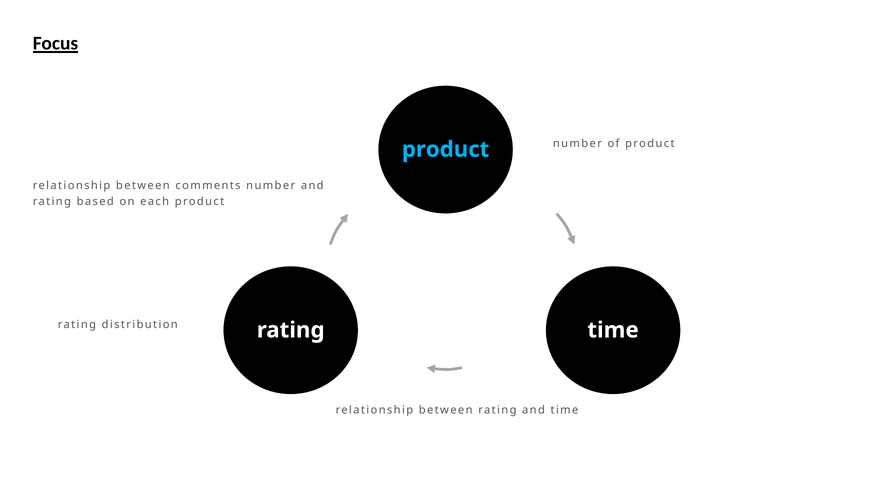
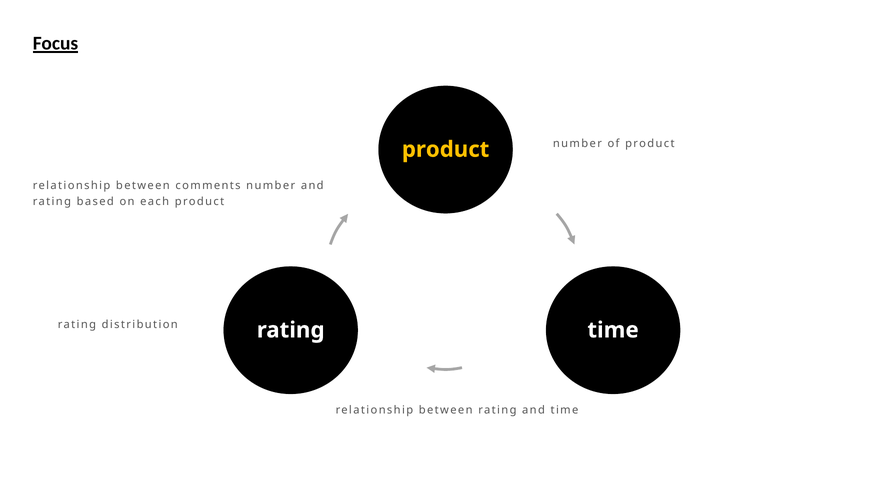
product colour: light blue -> yellow (446, 150)
